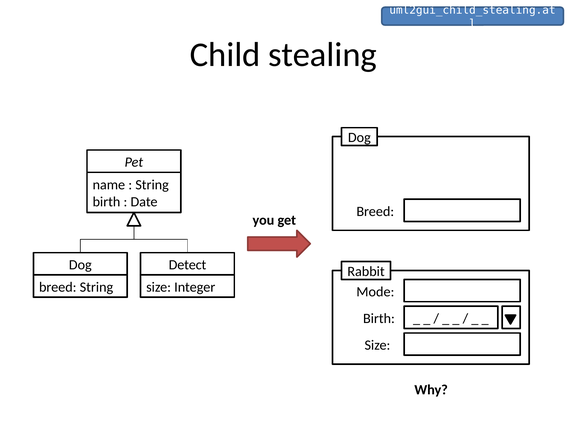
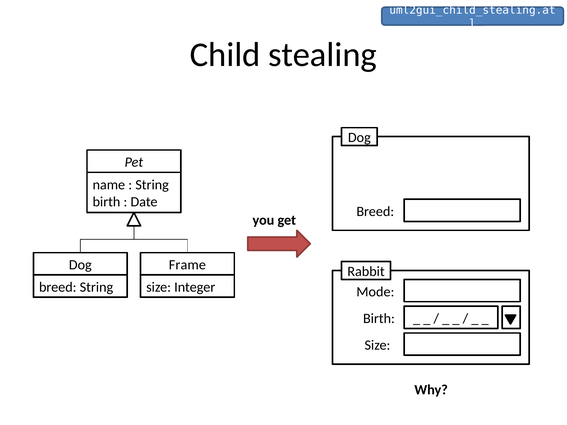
Detect: Detect -> Frame (187, 265)
